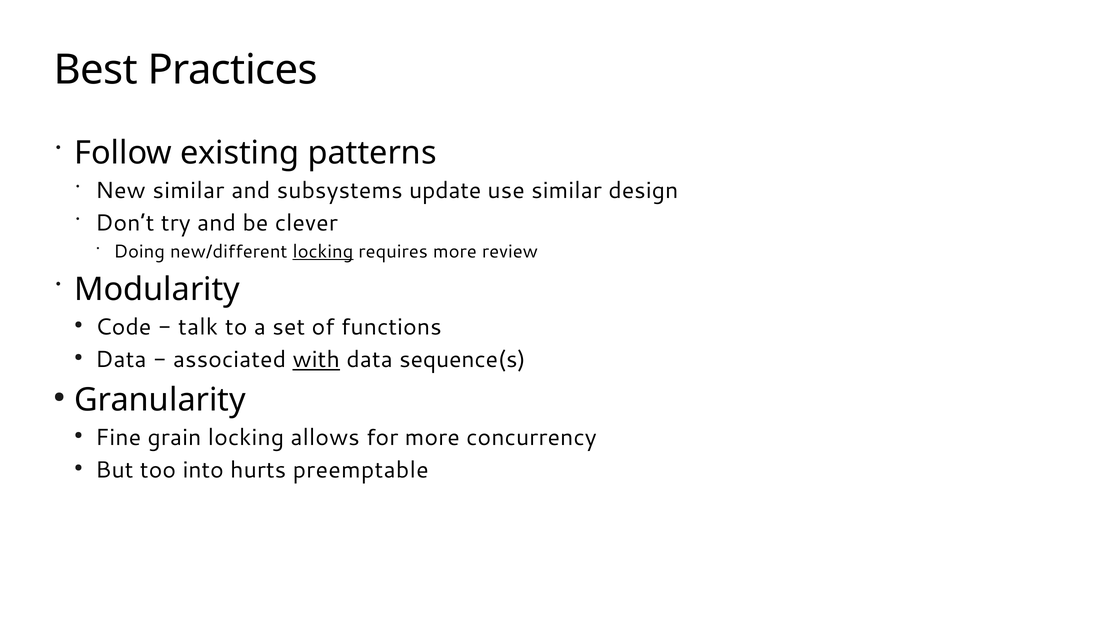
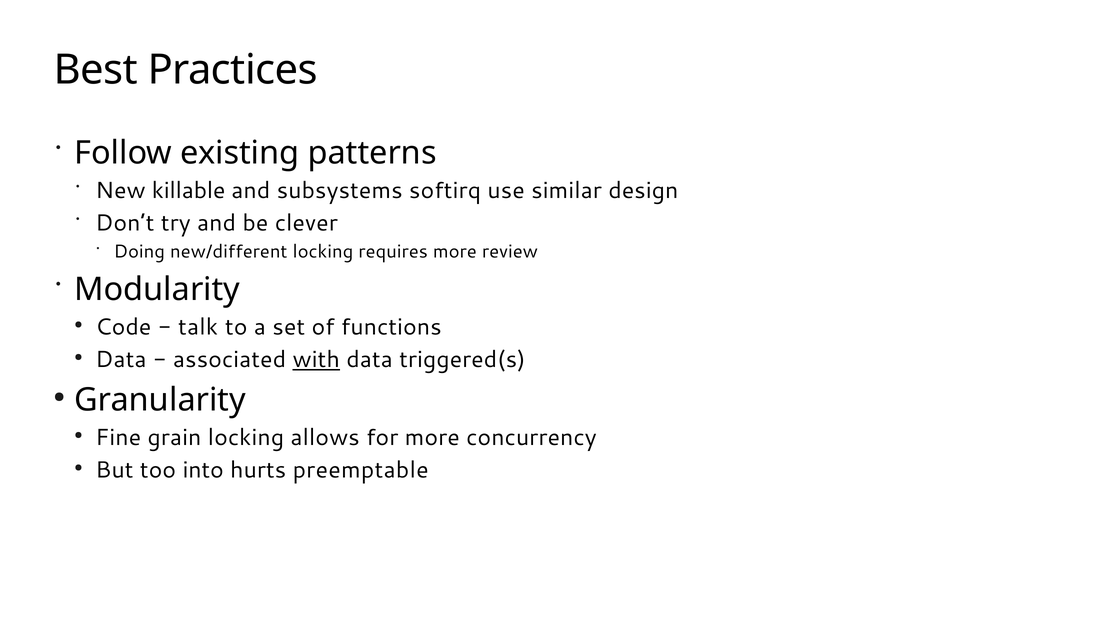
New similar: similar -> killable (189, 191)
update: update -> softirq (445, 191)
locking underline: present -> none (323, 252)
sequence(s: sequence(s -> triggered(s (462, 360)
